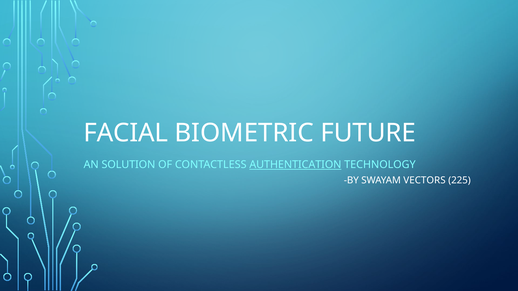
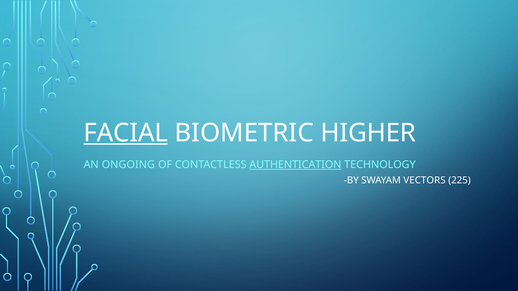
FACIAL underline: none -> present (126, 133)
FUTURE: FUTURE -> HIGHER (368, 133)
SOLUTION: SOLUTION -> ONGOING (128, 165)
